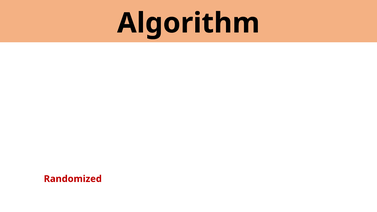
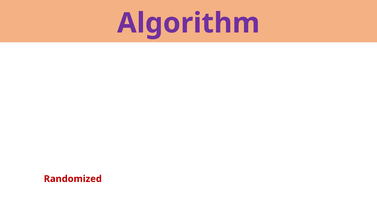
Algorithm colour: black -> purple (188, 23)
